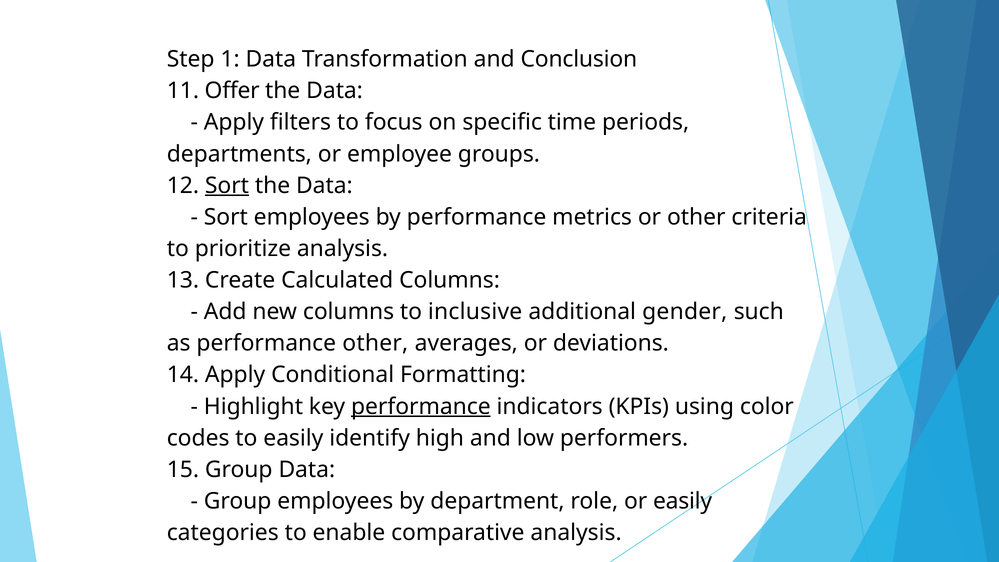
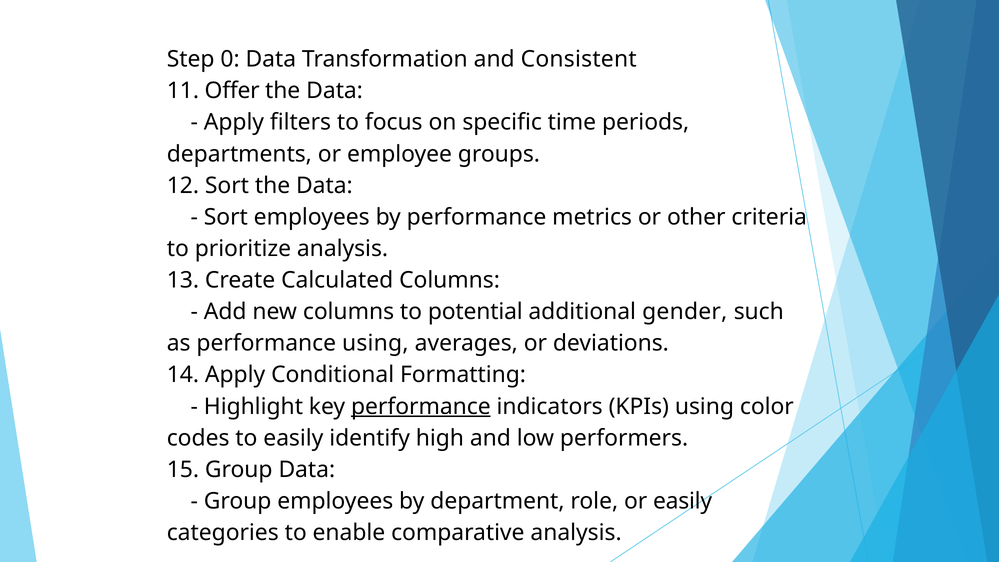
1: 1 -> 0 (230, 59)
Conclusion: Conclusion -> Consistent (579, 59)
Sort underline: present -> none (227, 186)
inclusive: inclusive -> potential (475, 312)
performance other: other -> using (375, 343)
